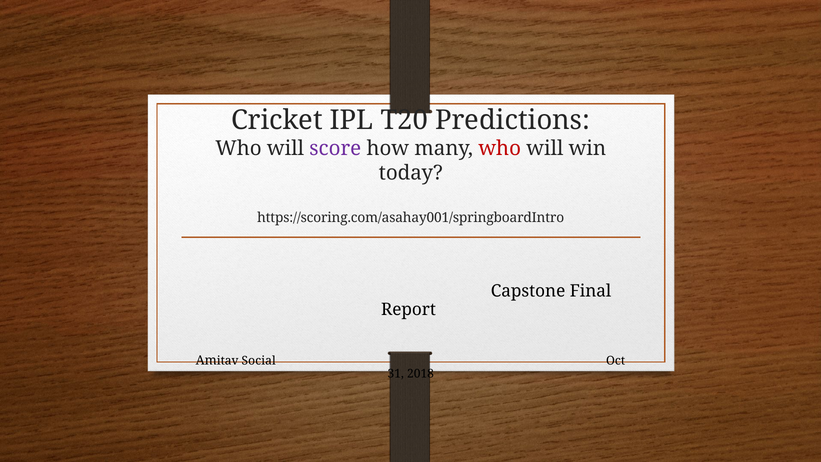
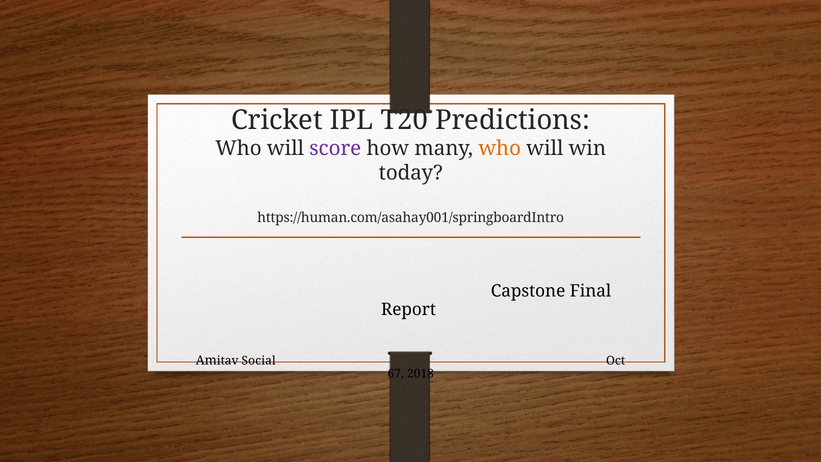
who colour: red -> orange (500, 148)
https://scoring.com/asahay001/springboardIntro: https://scoring.com/asahay001/springboardIntro -> https://human.com/asahay001/springboardIntro (411, 218)
31: 31 -> 67 (396, 374)
